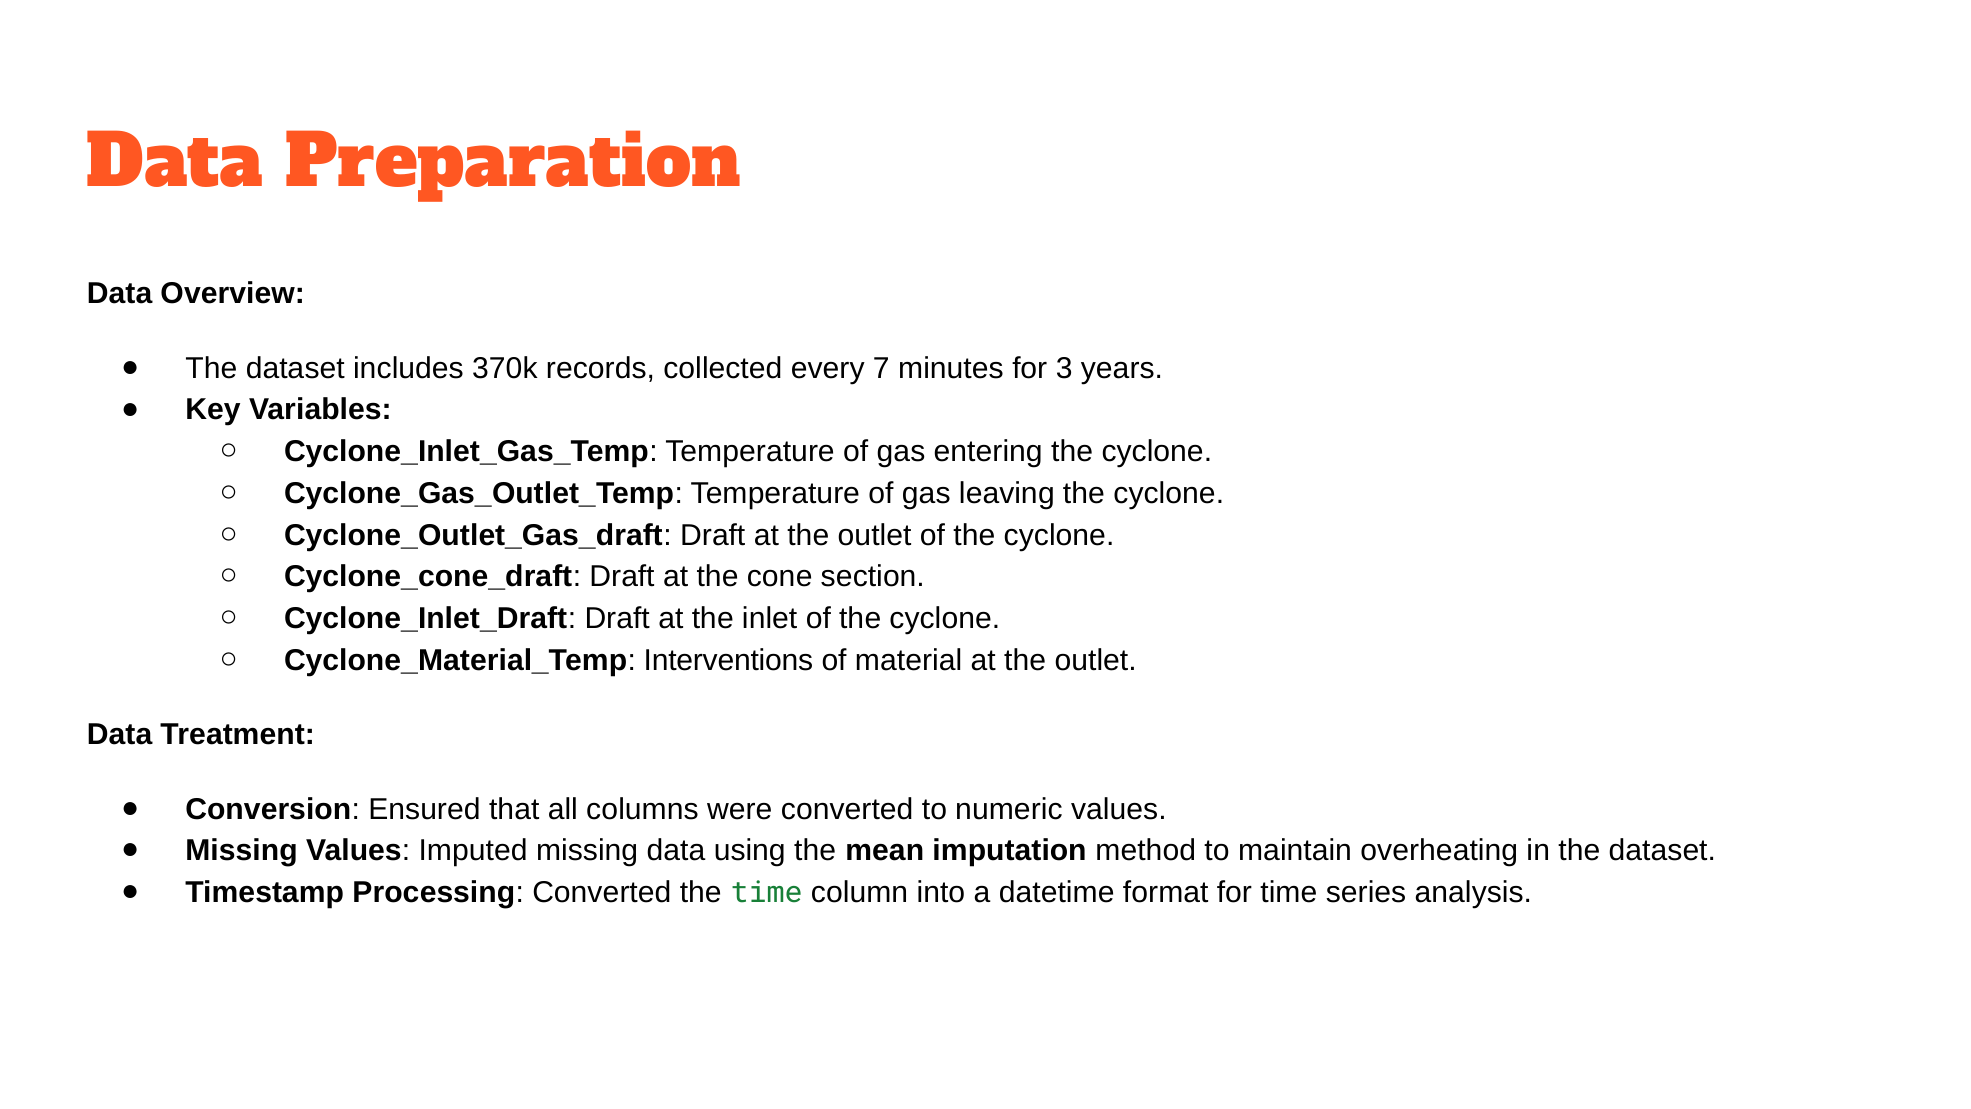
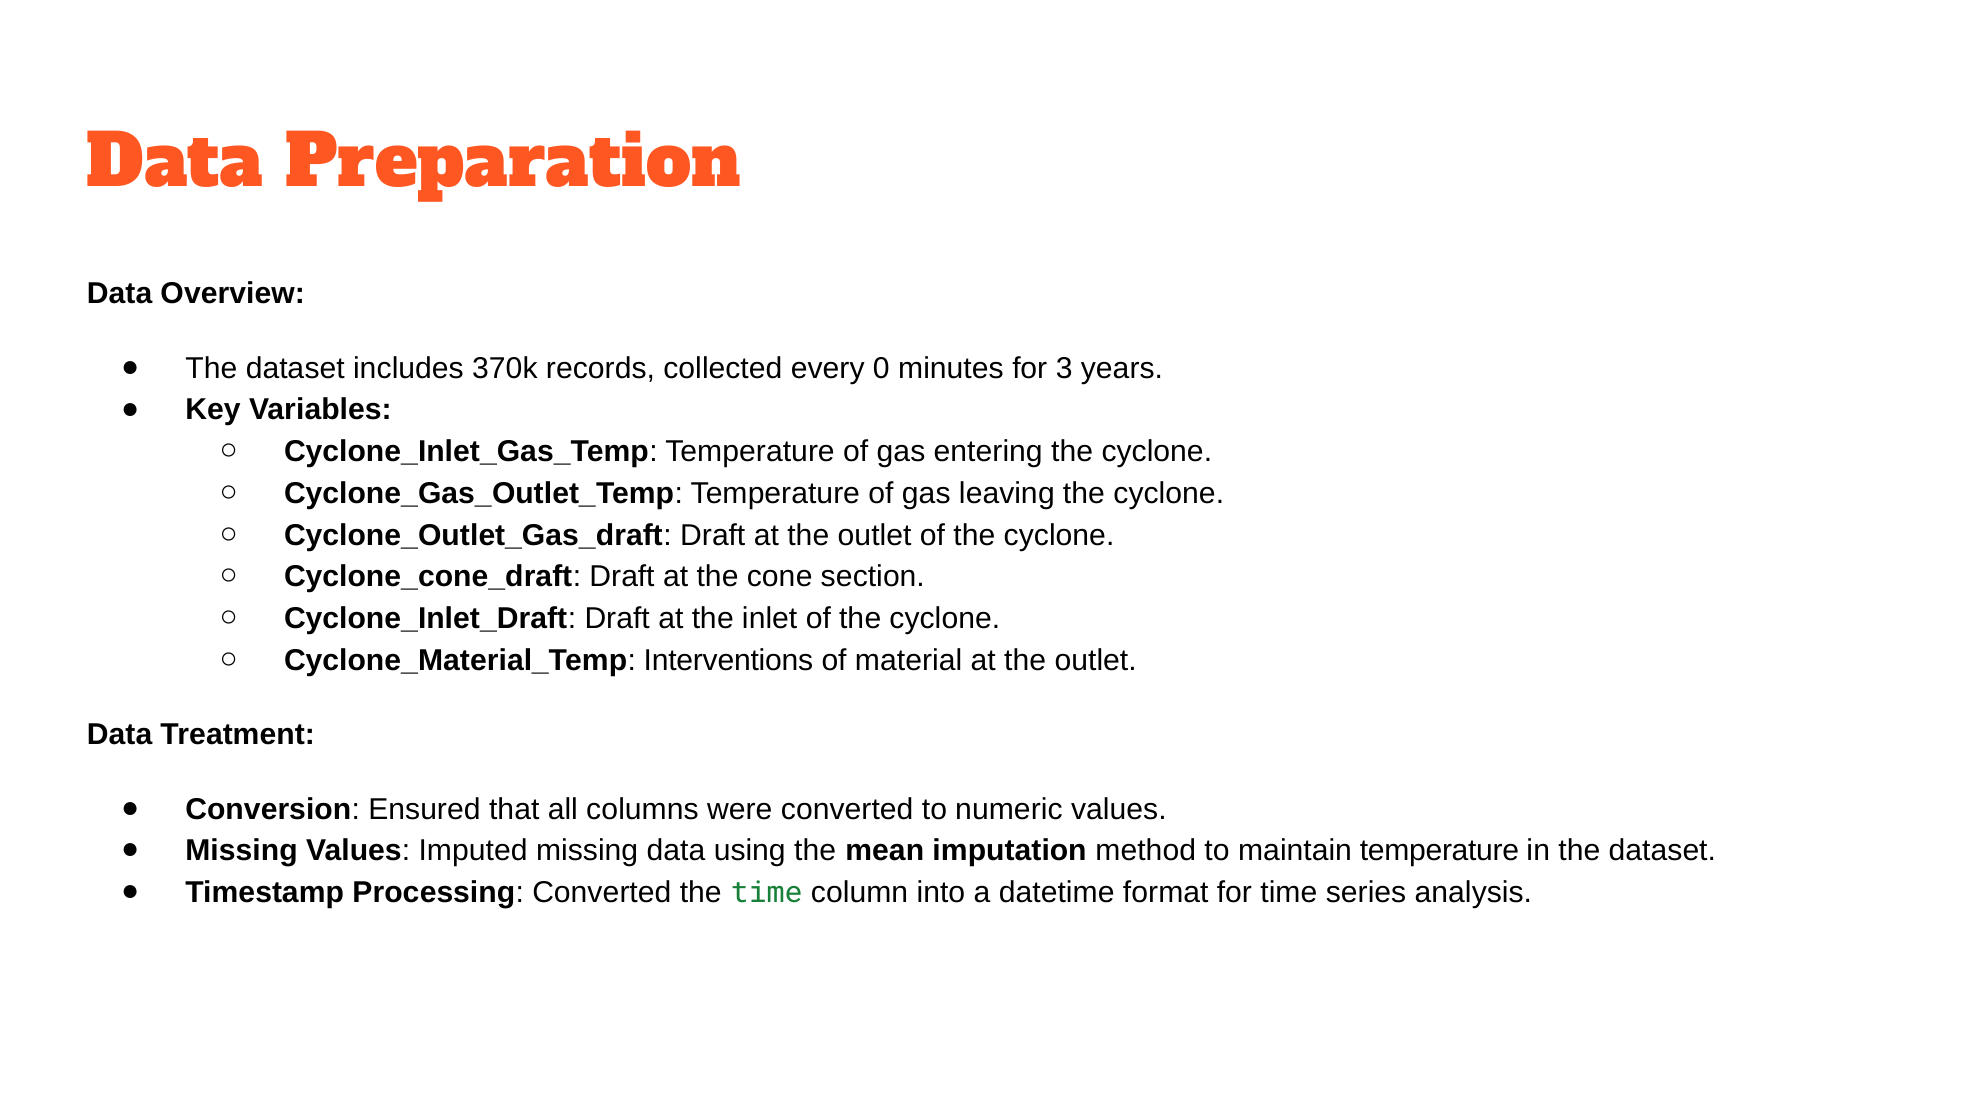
7: 7 -> 0 (881, 368)
maintain overheating: overheating -> temperature (1439, 851)
